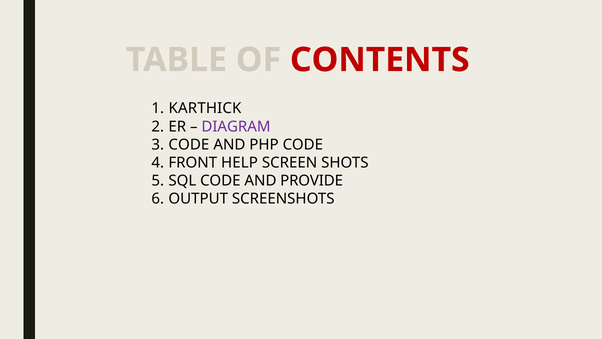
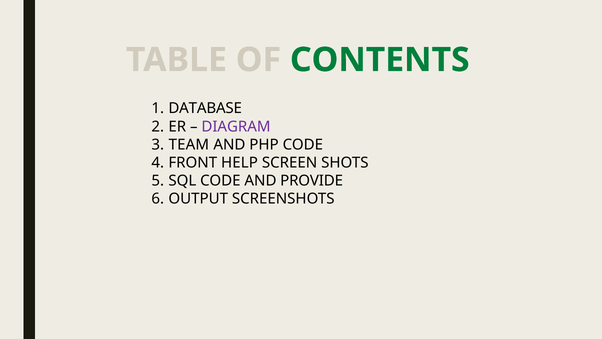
CONTENTS colour: red -> green (380, 60)
KARTHICK: KARTHICK -> DATABASE (205, 108)
CODE: CODE -> TEAM (189, 145)
